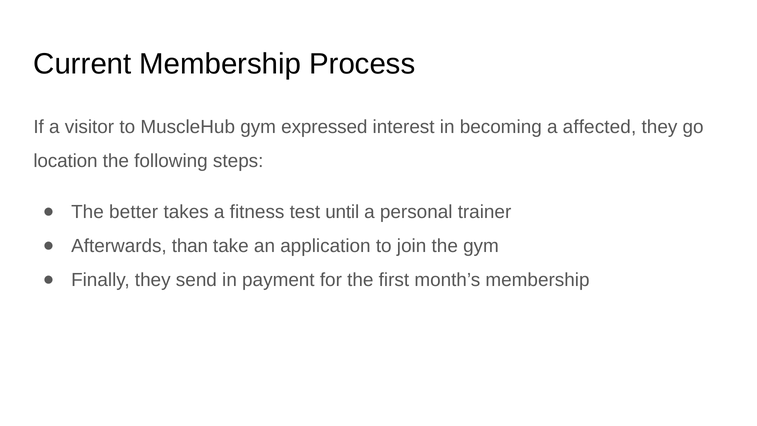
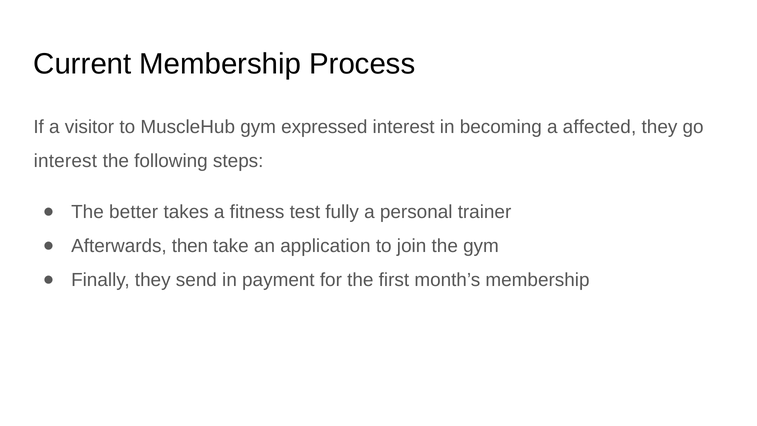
location: location -> interest (65, 161)
until: until -> fully (342, 212)
than: than -> then (190, 246)
